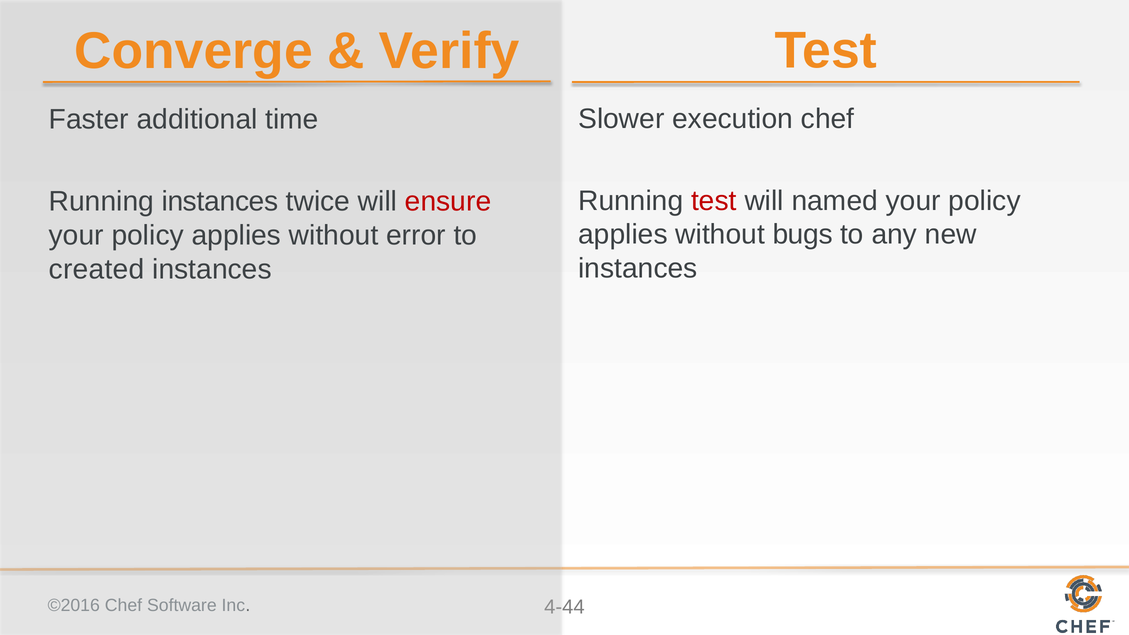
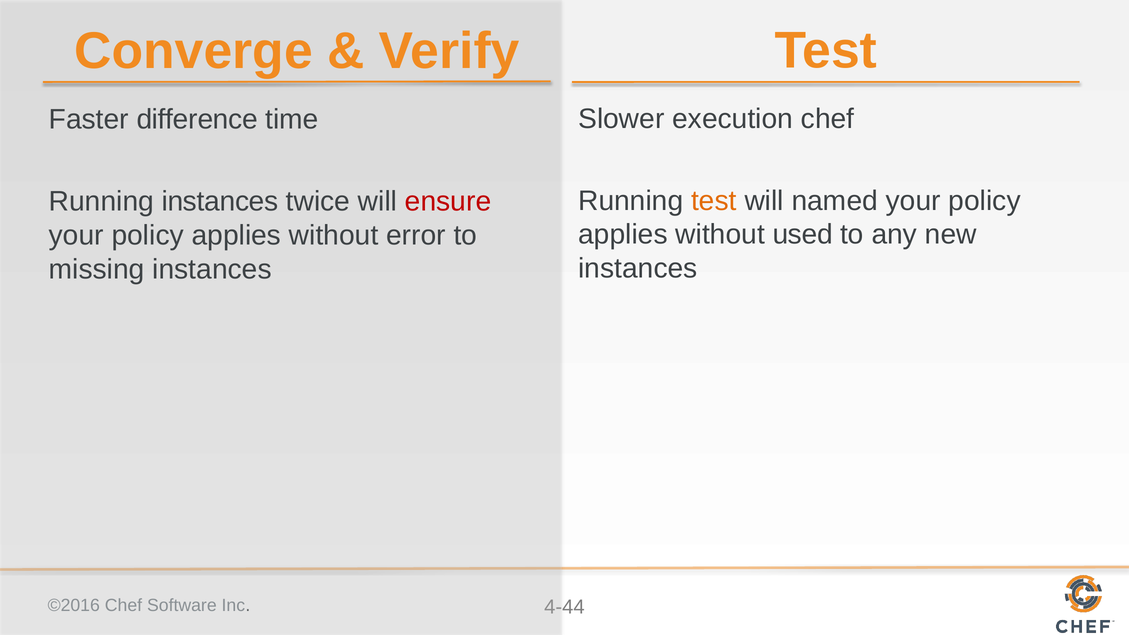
additional: additional -> difference (197, 120)
test colour: red -> orange (714, 201)
bugs: bugs -> used (803, 235)
created: created -> missing (97, 269)
